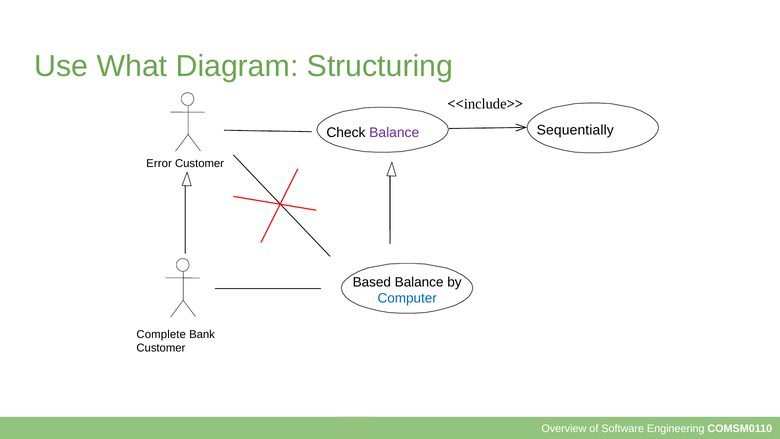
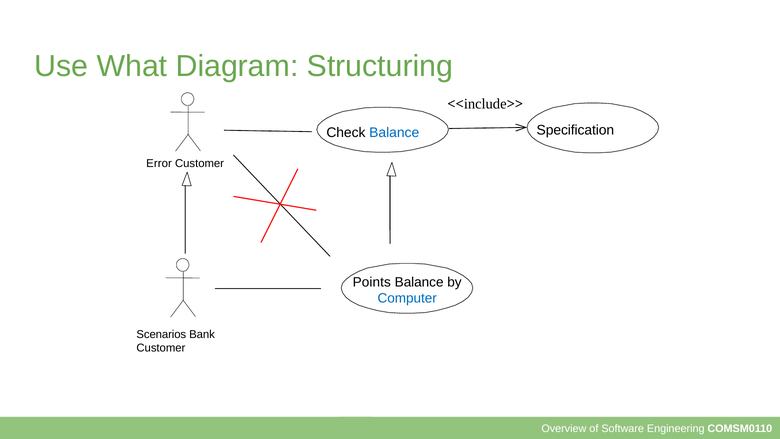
Sequentially: Sequentially -> Specification (575, 130)
Balance colour: purple -> blue (394, 132)
Based: Based -> Points (372, 282)
Complete: Complete -> Scenarios (161, 334)
